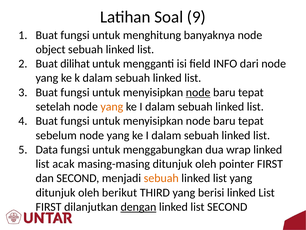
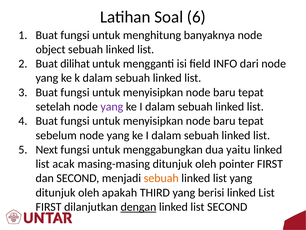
9: 9 -> 6 (196, 17)
node underline: present -> none (198, 92)
yang colour: orange -> purple (112, 106)
Data: Data -> Next (47, 149)
wrap: wrap -> yaitu (238, 149)
berikut: berikut -> apakah (120, 192)
